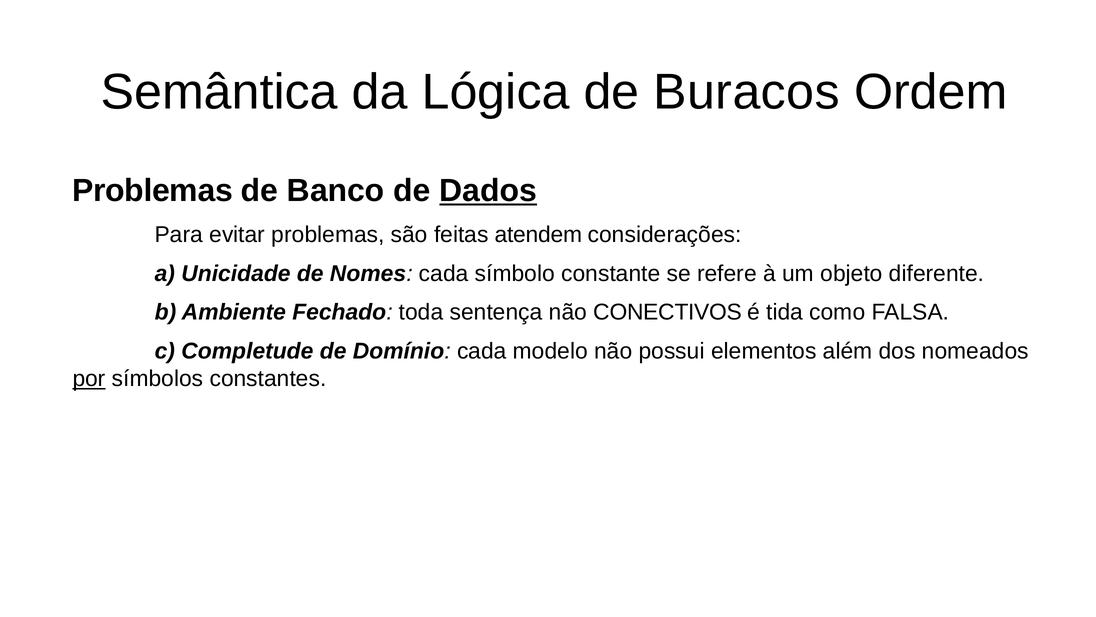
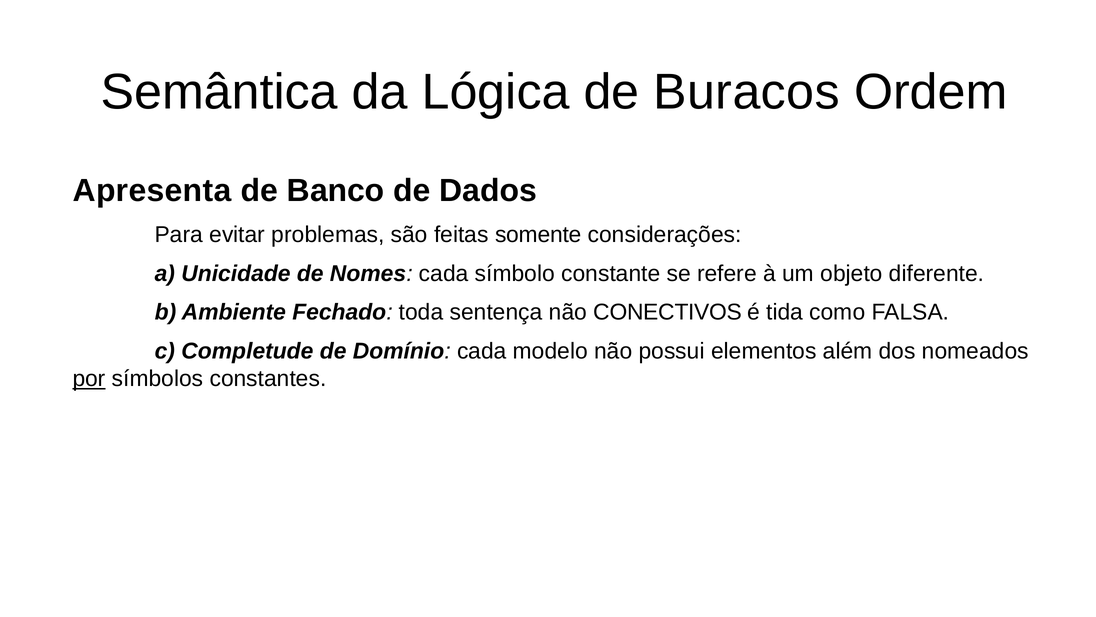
Problemas: Problemas -> Apresenta (152, 191)
Dados underline: present -> none (488, 191)
atendem: atendem -> somente (538, 234)
